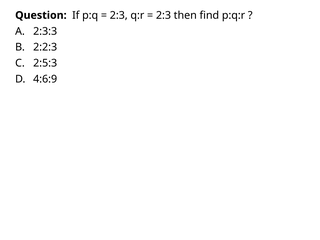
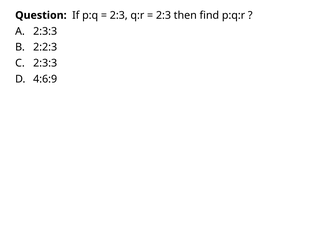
2:5:3: 2:5:3 -> 2:3:3 (45, 63)
